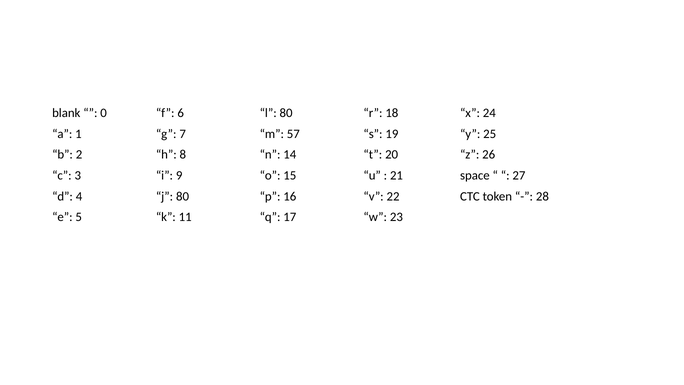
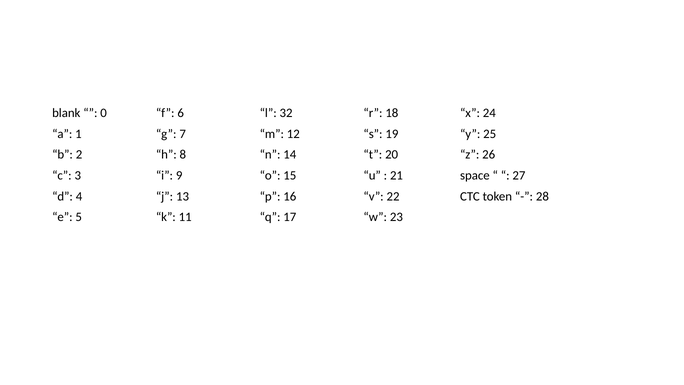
l 80: 80 -> 32 (286, 113)
57: 57 -> 12 (293, 134)
j 80: 80 -> 13 (183, 196)
